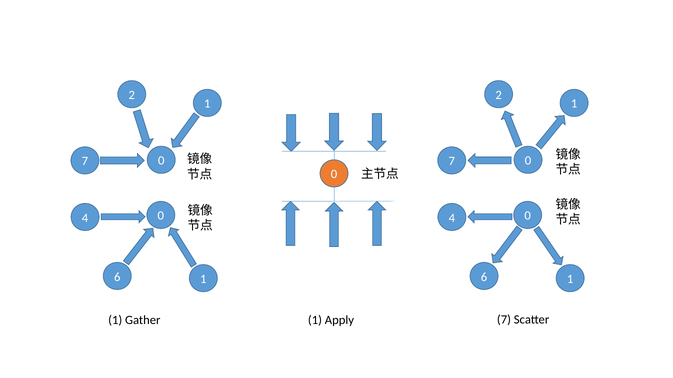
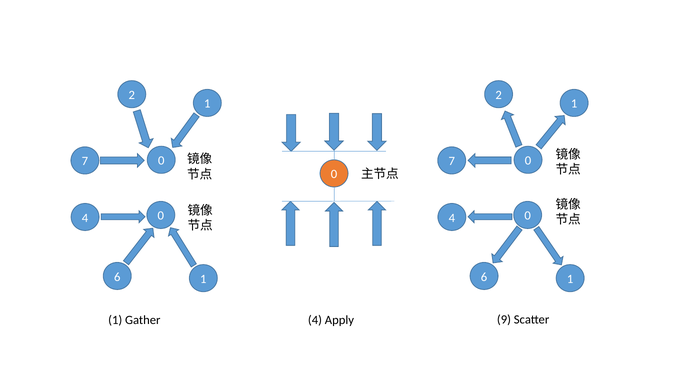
Gather 1: 1 -> 4 (315, 321)
Apply 7: 7 -> 9 (504, 320)
